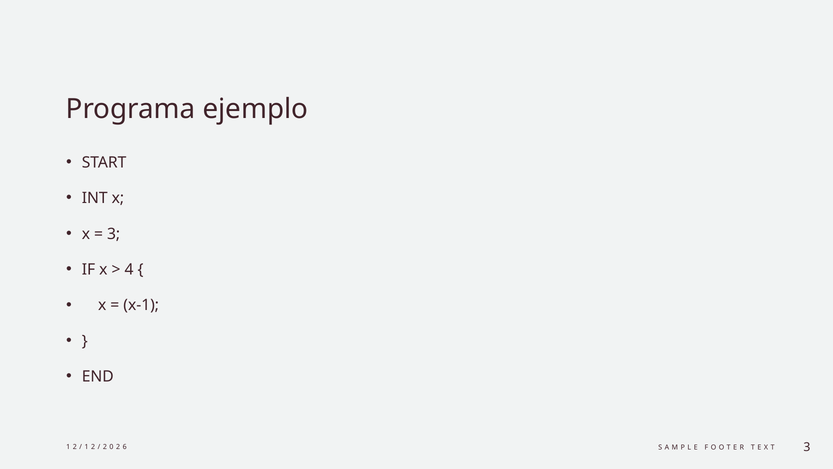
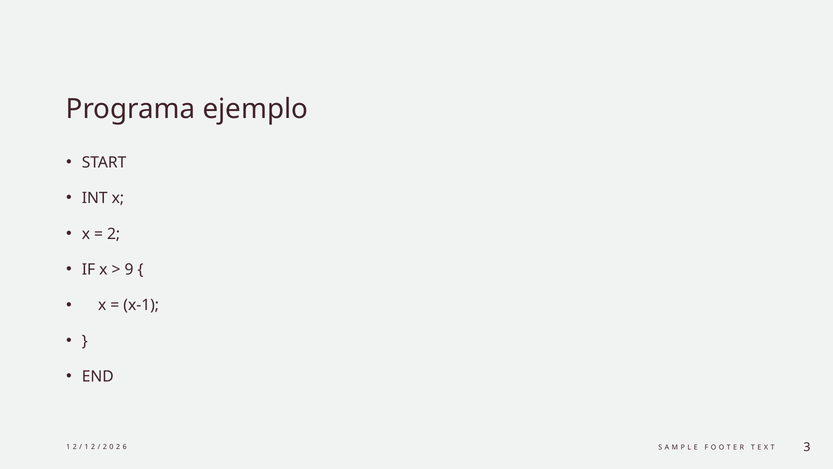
3: 3 -> 2 (114, 234)
4: 4 -> 9 (129, 269)
